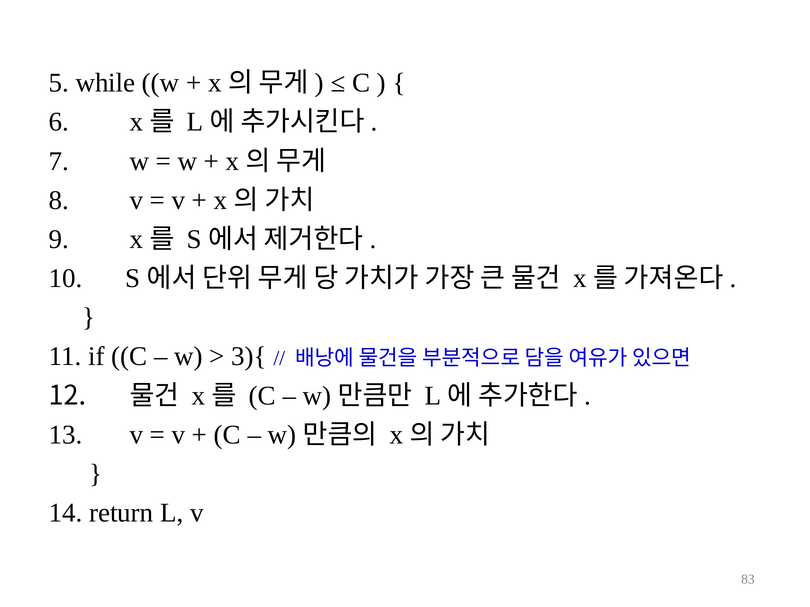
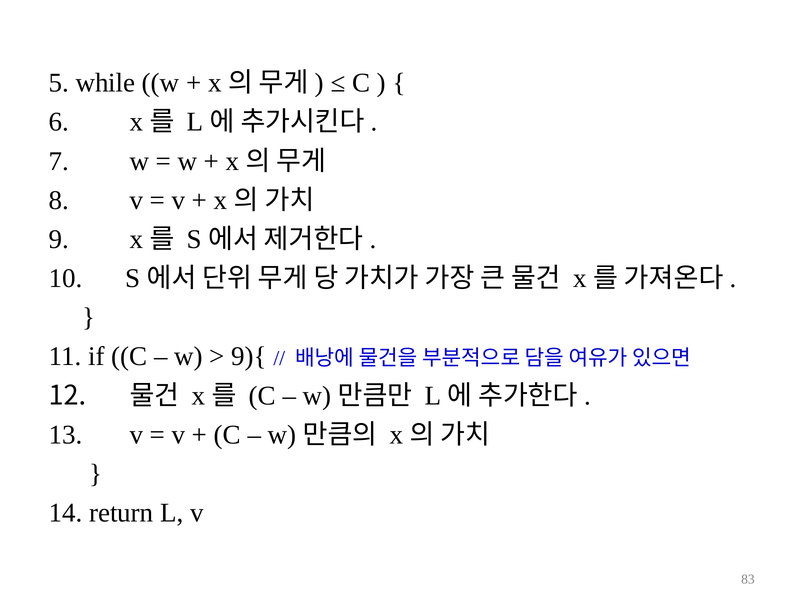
3){: 3){ -> 9){ (249, 357)
